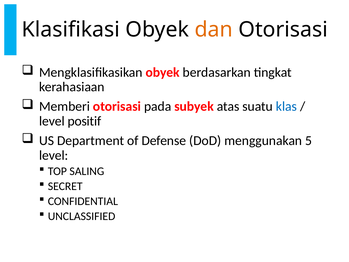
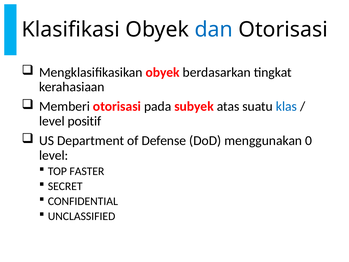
dan colour: orange -> blue (214, 30)
5: 5 -> 0 (309, 141)
SALING: SALING -> FASTER (87, 171)
